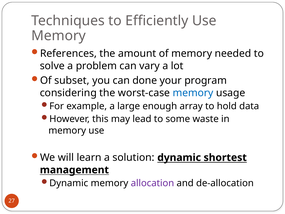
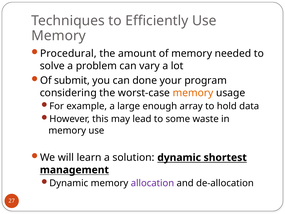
References: References -> Procedural (68, 53)
subset: subset -> submit (72, 80)
memory colour: blue -> orange (193, 93)
